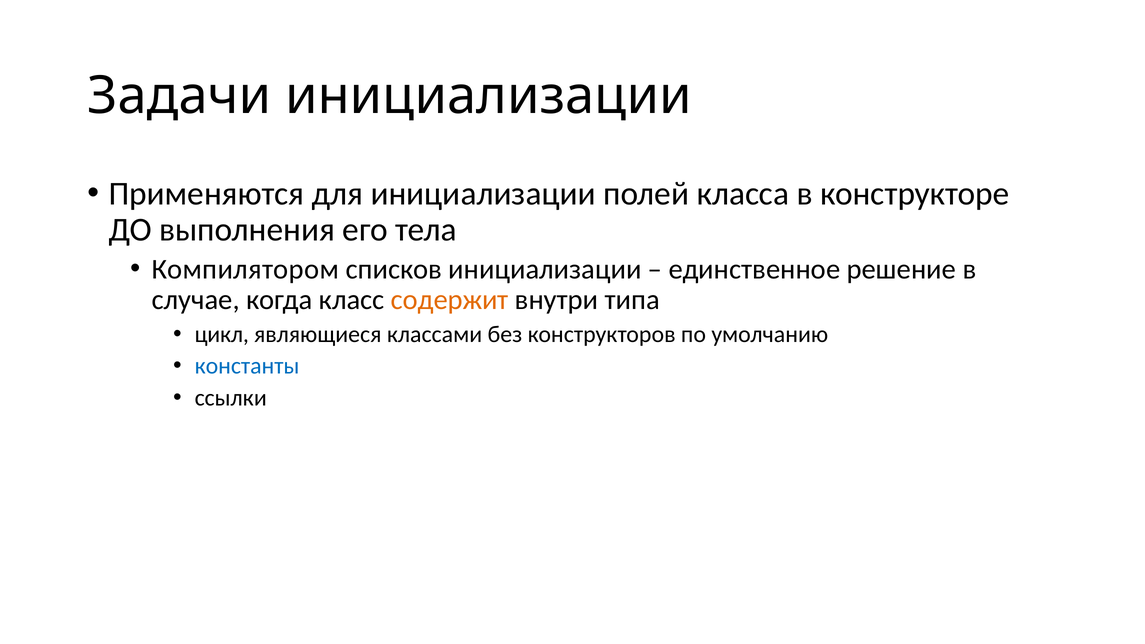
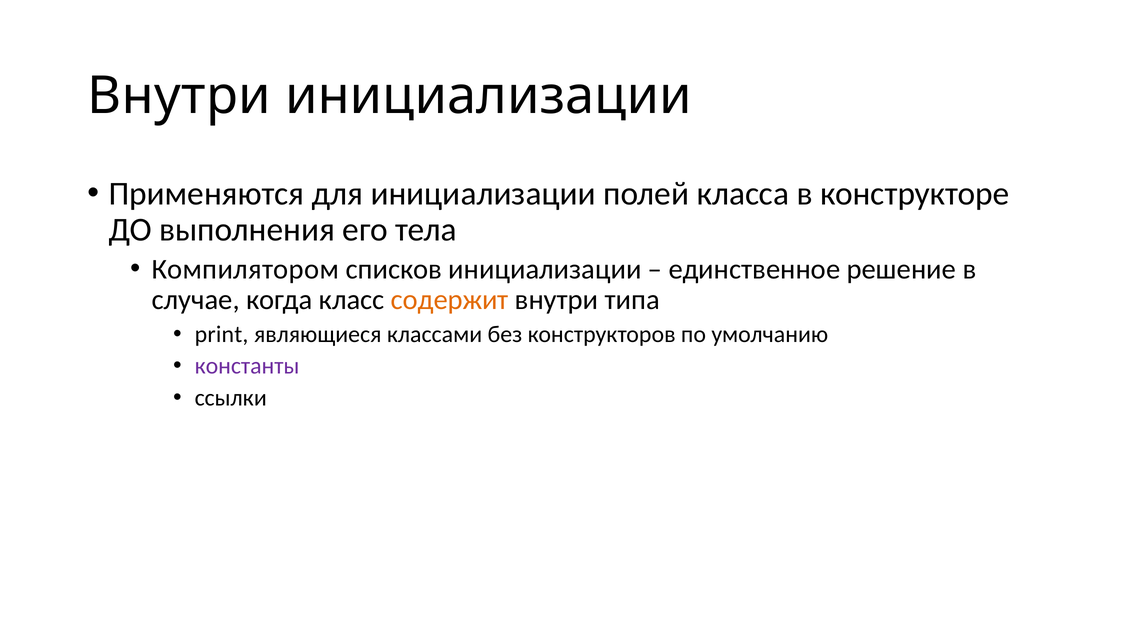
Задачи: Задачи -> Внутри (179, 96)
цикл: цикл -> print (222, 334)
константы colour: blue -> purple (247, 366)
